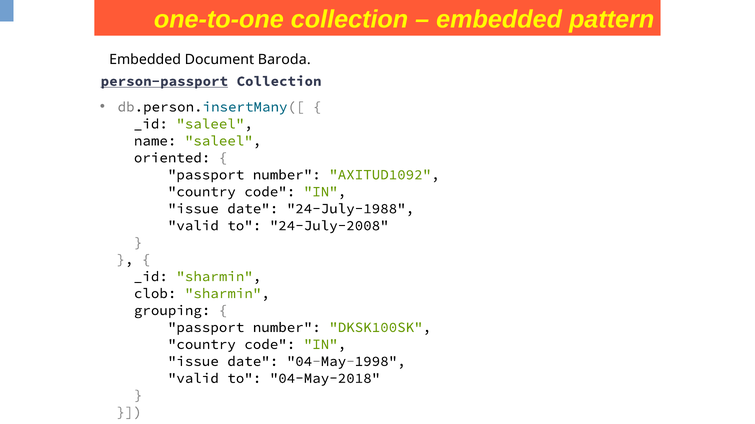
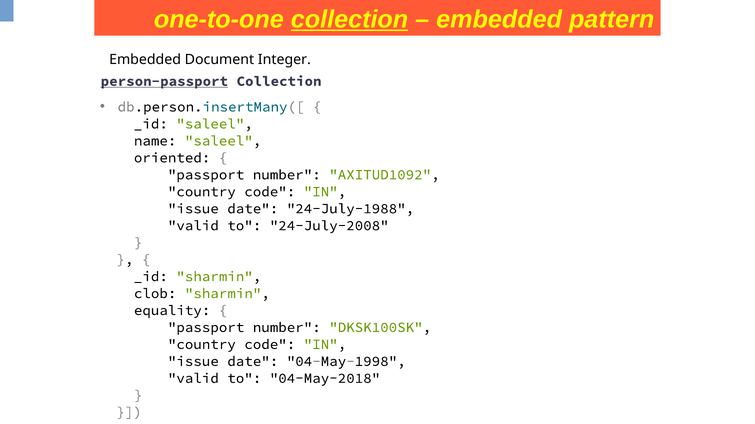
collection underline: none -> present (350, 20)
Baroda: Baroda -> Integer (284, 59)
grouping: grouping -> equality (172, 311)
